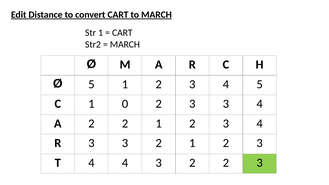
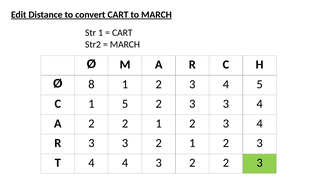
Ø 5: 5 -> 8 (91, 84)
1 0: 0 -> 5 (125, 104)
